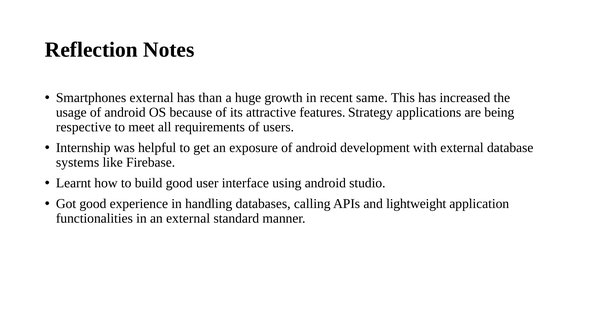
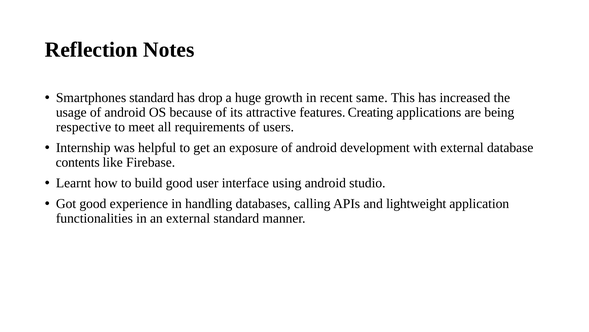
Smartphones external: external -> standard (152, 98)
than: than -> drop (210, 98)
Strategy: Strategy -> Creating (371, 112)
systems: systems -> contents (78, 162)
